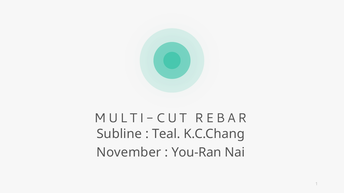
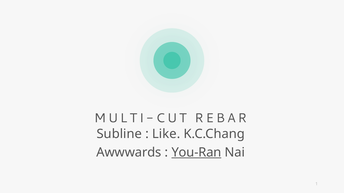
Teal: Teal -> Like (166, 134)
November: November -> Awwwards (129, 153)
You-Ran underline: none -> present (196, 153)
